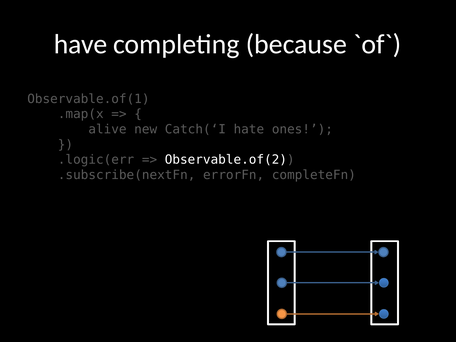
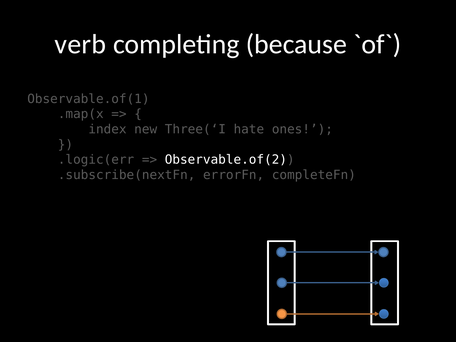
have: have -> verb (80, 44)
alive: alive -> index (107, 129)
Catch(‘I: Catch(‘I -> Three(‘I (195, 129)
